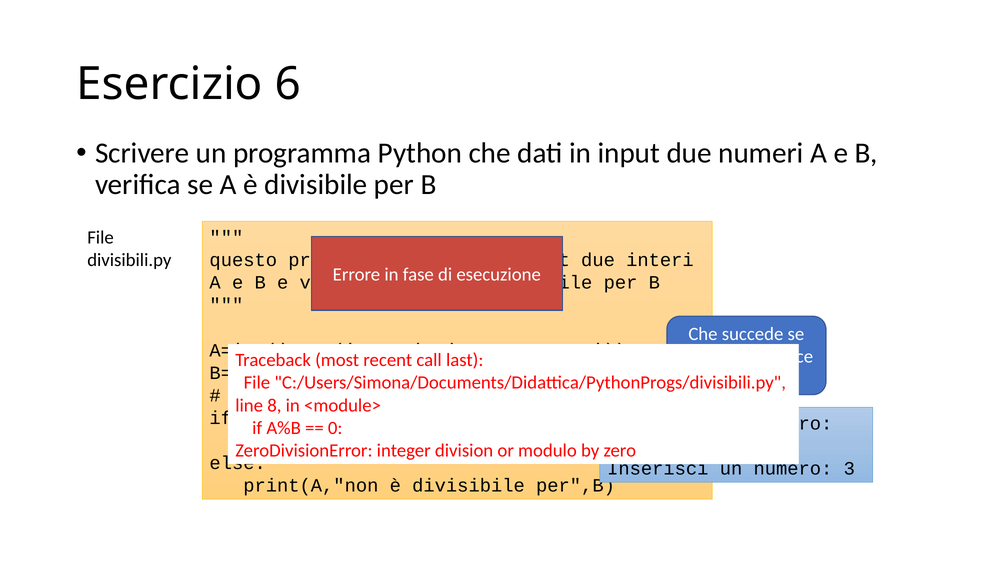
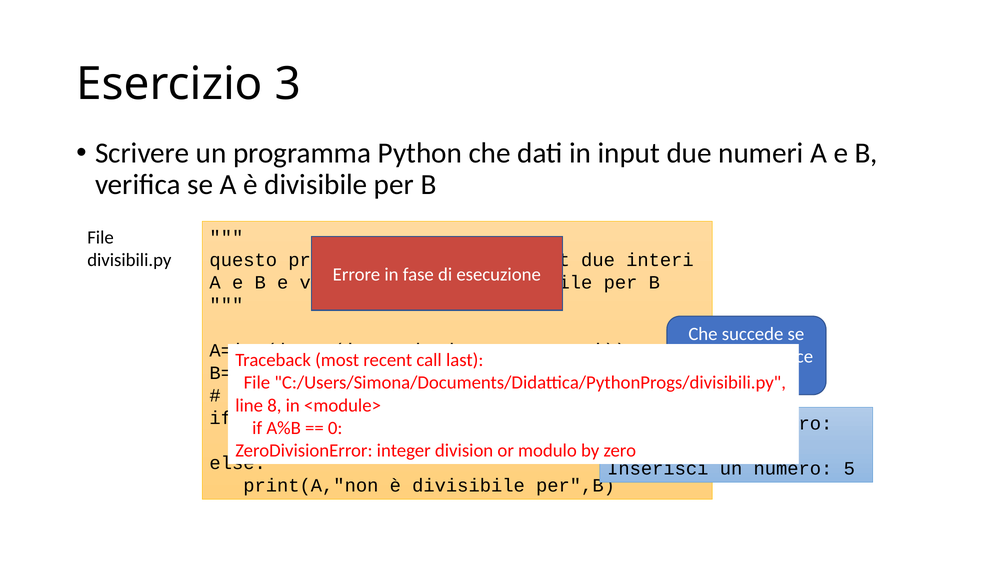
6: 6 -> 3 (288, 84)
3: 3 -> 5 (849, 469)
